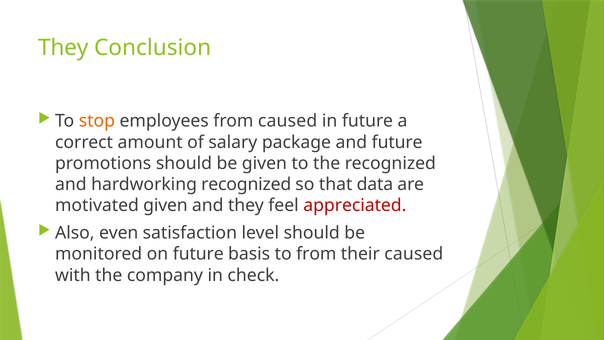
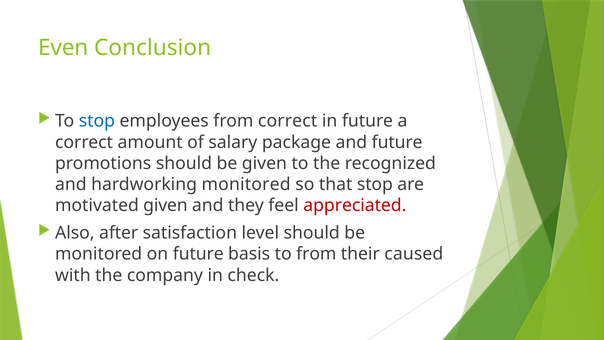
They: They -> Even (63, 48)
stop colour: orange -> blue (97, 121)
from caused: caused -> correct (288, 121)
hardworking recognized: recognized -> monitored (246, 184)
that data: data -> stop (375, 184)
even: even -> after (119, 233)
